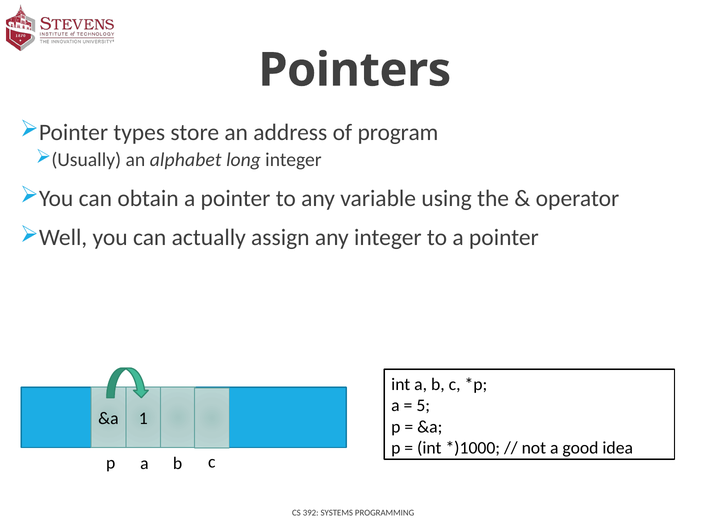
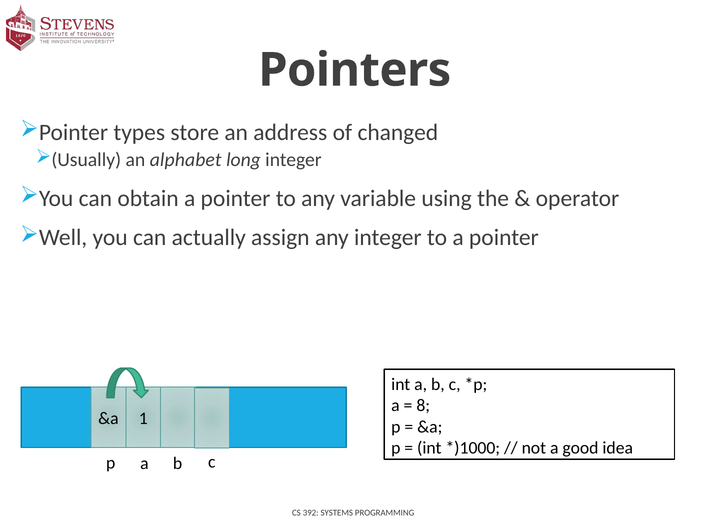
program: program -> changed (398, 133)
5: 5 -> 8 (423, 406)
